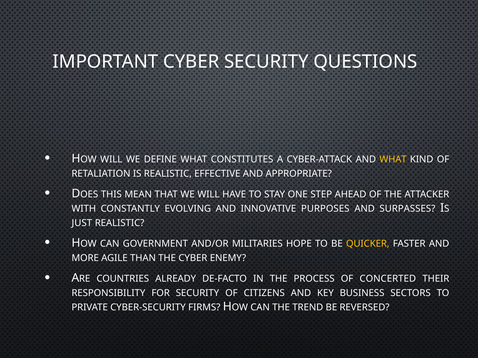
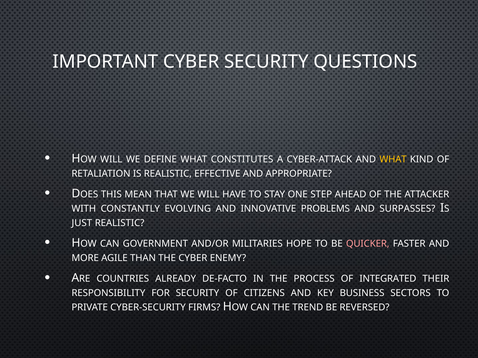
PURPOSES: PURPOSES -> PROBLEMS (325, 209)
QUICKER colour: yellow -> pink (368, 244)
CONCERTED: CONCERTED -> INTEGRATED (388, 279)
